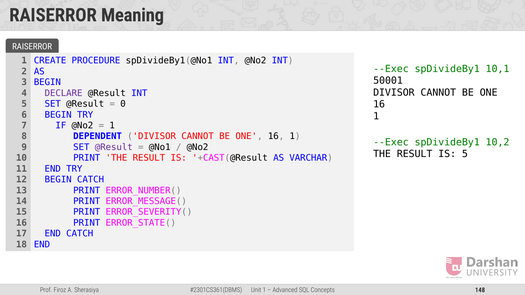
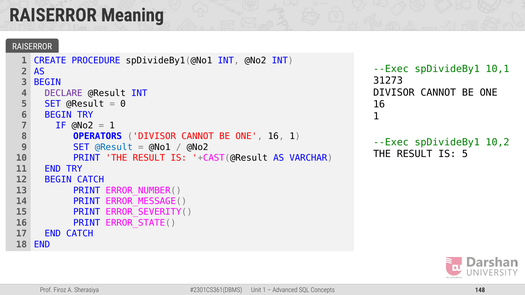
50001: 50001 -> 31273 (388, 81)
DEPENDENT: DEPENDENT -> OPERATORS (98, 136)
@Result colour: purple -> blue (114, 147)
